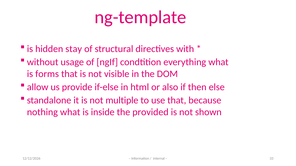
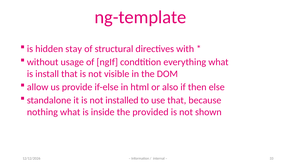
forms: forms -> install (47, 74)
multiple: multiple -> installed (122, 101)
